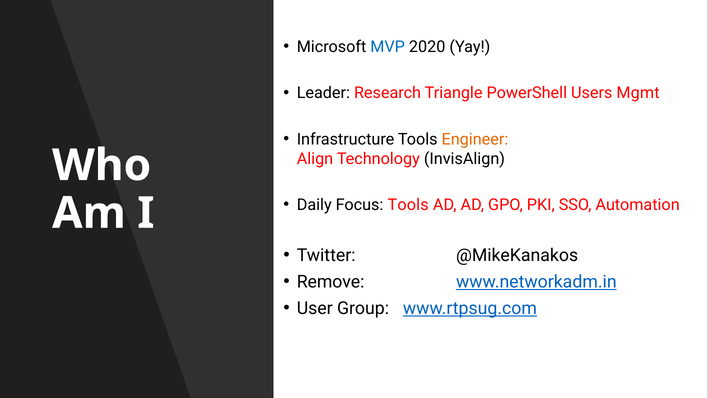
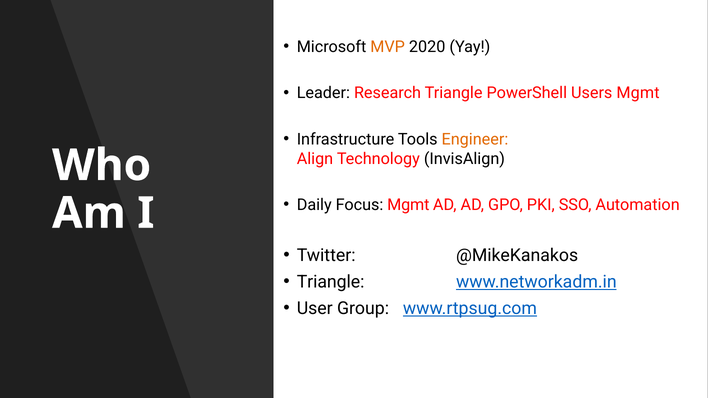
MVP colour: blue -> orange (388, 47)
Focus Tools: Tools -> Mgmt (408, 205)
Remove: Remove -> Triangle (331, 282)
